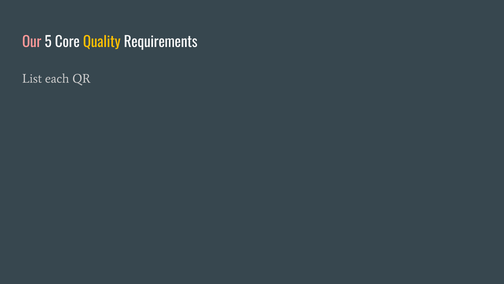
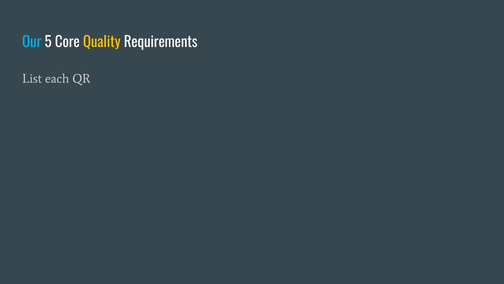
Our colour: pink -> light blue (32, 42)
